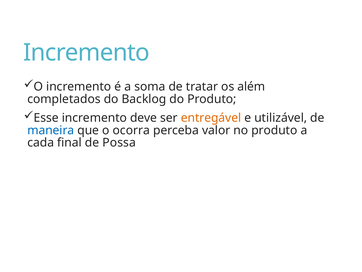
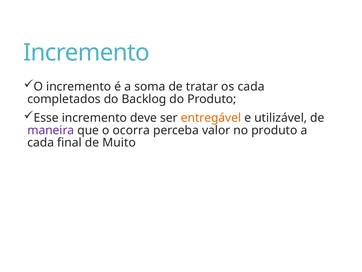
os além: além -> cada (251, 87)
maneira colour: blue -> purple (51, 130)
Possa: Possa -> Muito (119, 142)
